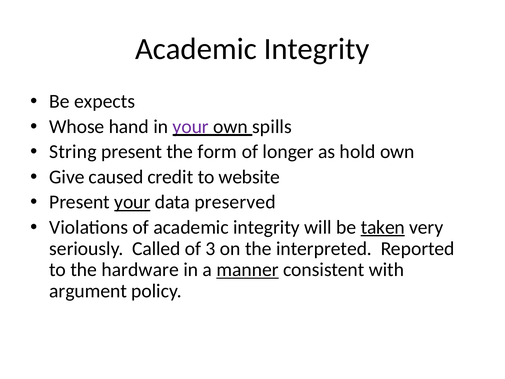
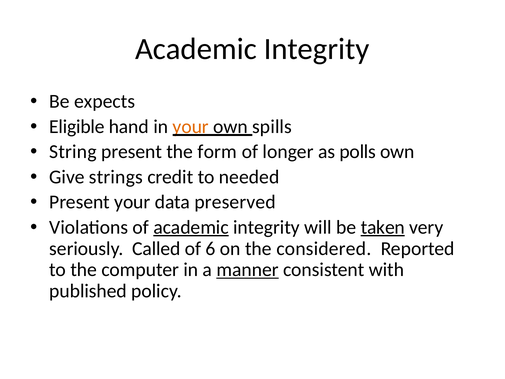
Whose: Whose -> Eligible (77, 127)
your colour: purple -> orange (191, 127)
hold: hold -> polls (358, 152)
caused: caused -> strings (116, 177)
website: website -> needed (249, 177)
your underline: present -> none (132, 202)
academic underline: none -> present (191, 227)
3: 3 -> 6 (211, 248)
interpreted: interpreted -> considered (324, 248)
hardware: hardware -> computer (140, 270)
argument: argument -> published (88, 291)
